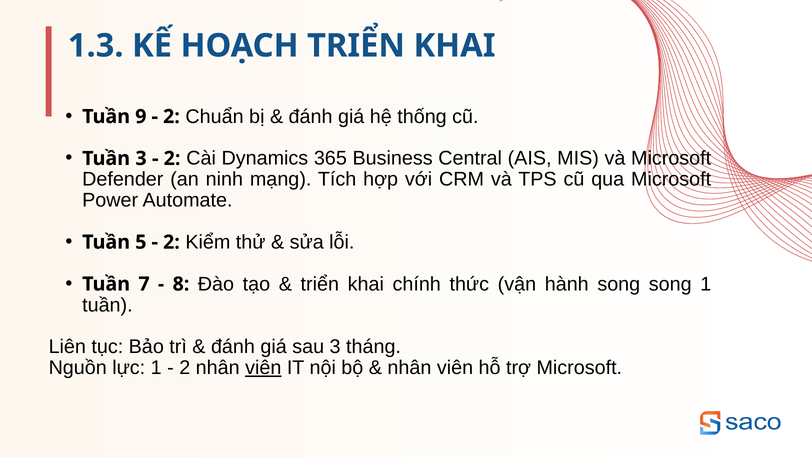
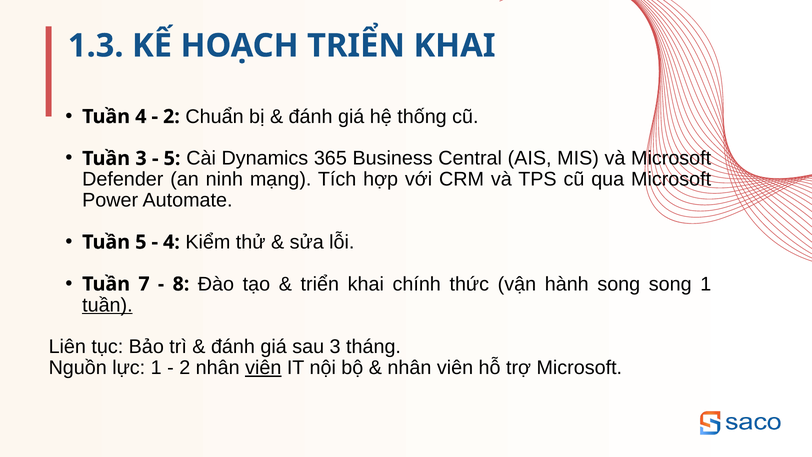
9: 9 -> 4 (141, 117)
2: 2 -> 5 (172, 158)
2: 2 -> 4 (171, 242)
tuần underline: none -> present (107, 305)
